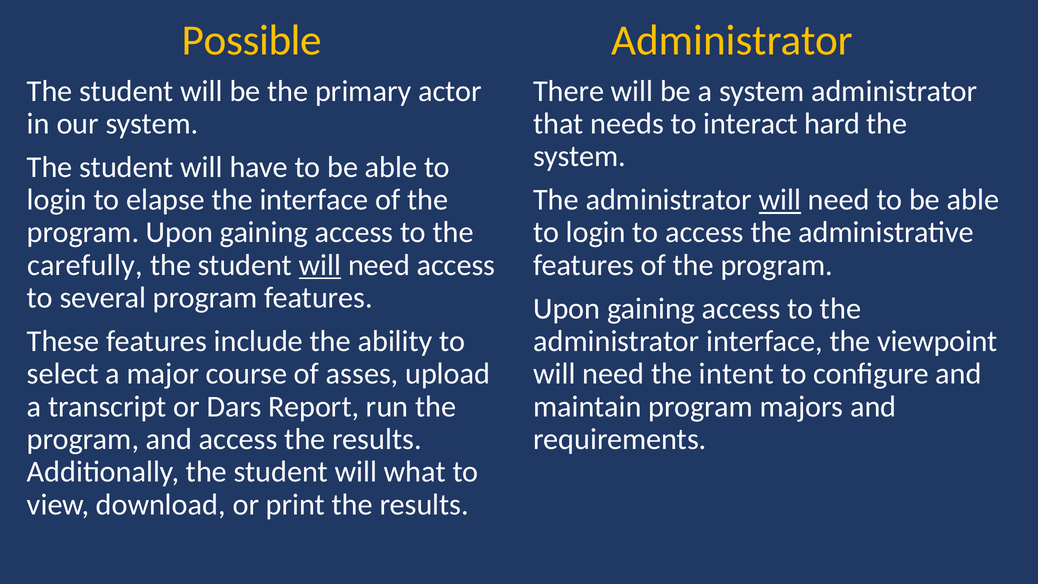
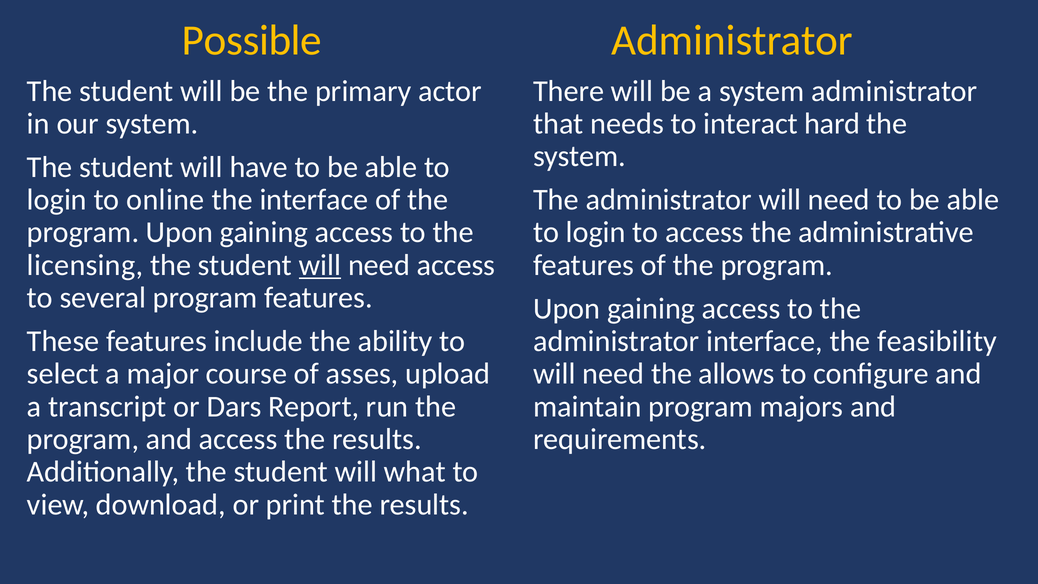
elapse: elapse -> online (165, 200)
will underline: present -> none (780, 200)
carefully: carefully -> licensing (85, 265)
viewpoint: viewpoint -> feasibility (937, 341)
intent: intent -> allows (737, 374)
